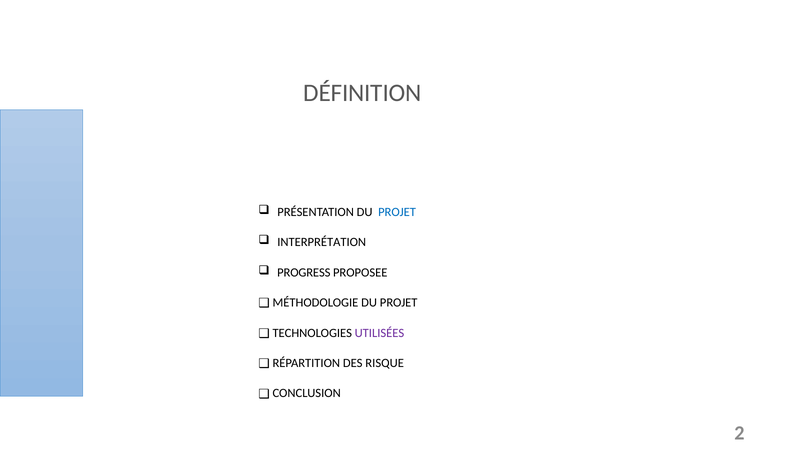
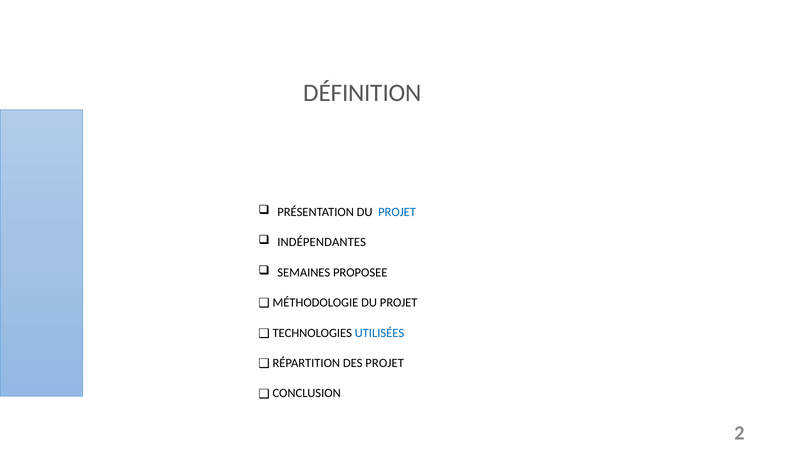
INTERPRÉTATION: INTERPRÉTATION -> INDÉPENDANTES (322, 242)
PROGRESS: PROGRESS -> SEMAINES (304, 273)
UTILISÉES colour: purple -> blue (379, 333)
DES RISQUE: RISQUE -> PROJET (385, 363)
